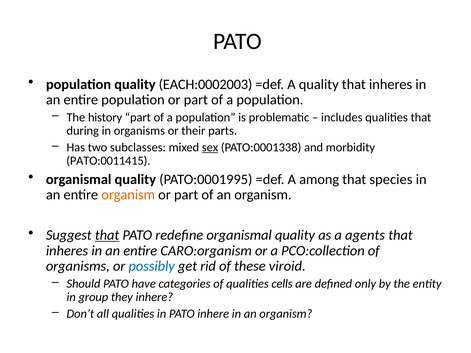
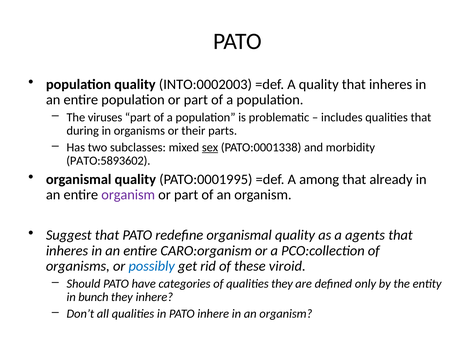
EACH:0002003: EACH:0002003 -> INTO:0002003 (205, 84)
history: history -> viruses (105, 117)
PATO:0011415: PATO:0011415 -> PATO:5893602 (108, 161)
species: species -> already (391, 179)
organism colour: orange -> purple (128, 195)
that underline: present -> none (107, 235)
qualities cells: cells -> they (282, 284)
group: group -> bunch (93, 297)
